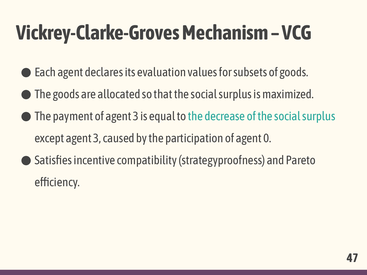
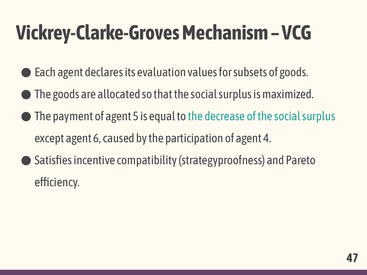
of agent 3: 3 -> 5 (136, 116)
except agent 3: 3 -> 6 (97, 138)
0: 0 -> 4 (267, 138)
